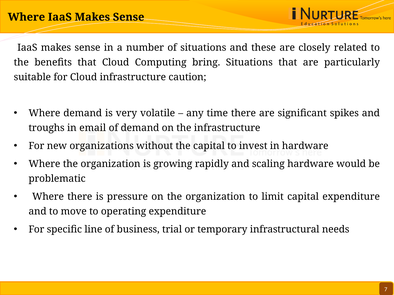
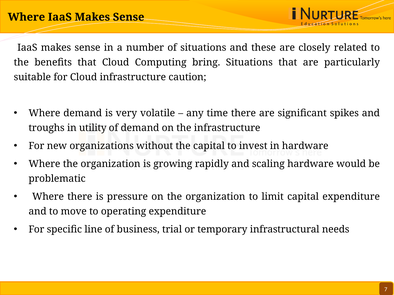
email: email -> utility (93, 128)
